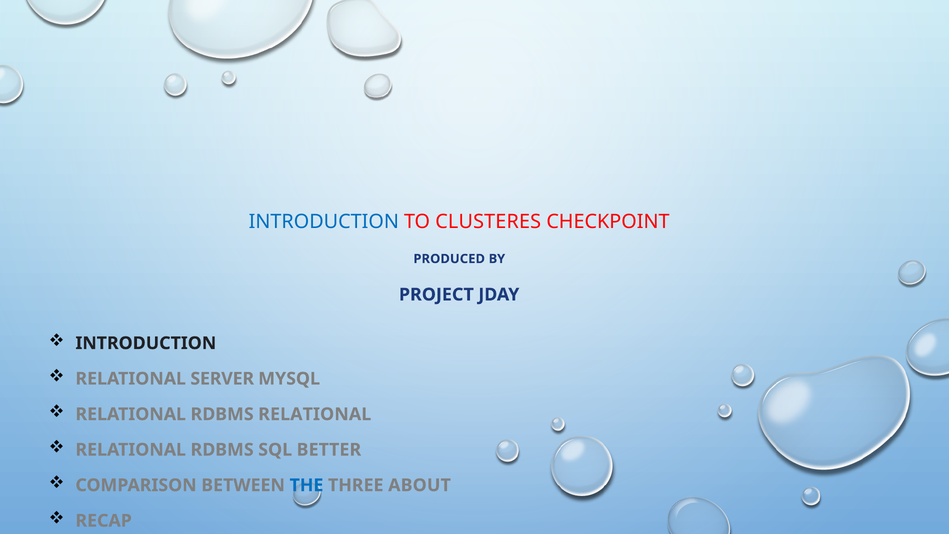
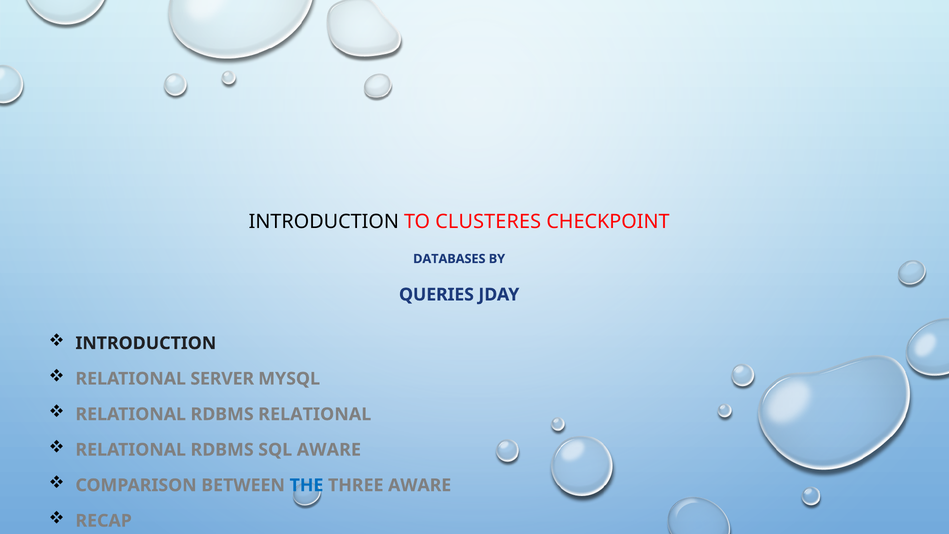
INTRODUCTION colour: blue -> black (324, 222)
PRODUCED: PRODUCED -> DATABASES (449, 259)
PROJECT: PROJECT -> QUERIES (436, 295)
SQL BETTER: BETTER -> AWARE (329, 450)
THREE ABOUT: ABOUT -> AWARE (420, 485)
